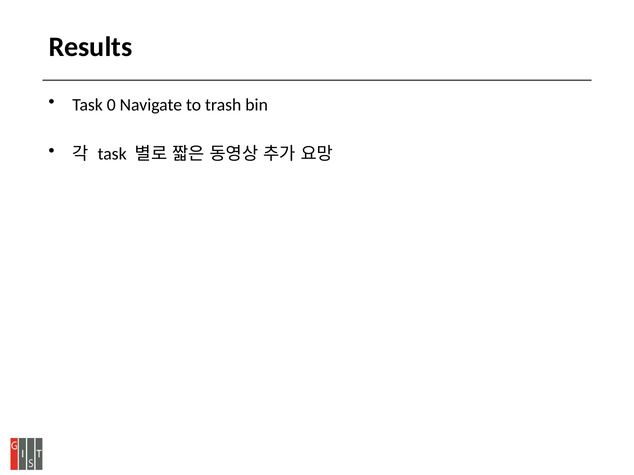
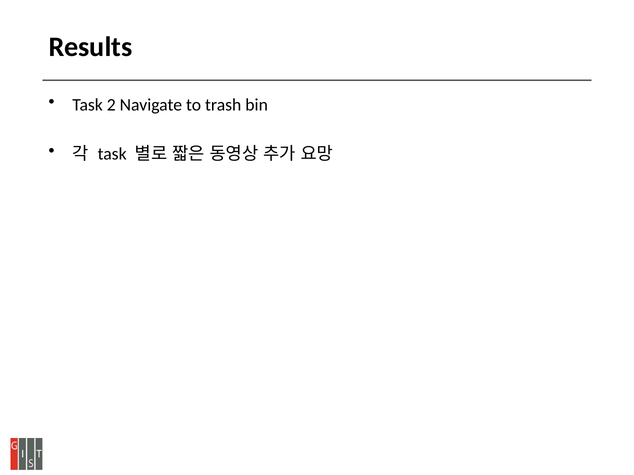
0: 0 -> 2 (111, 105)
